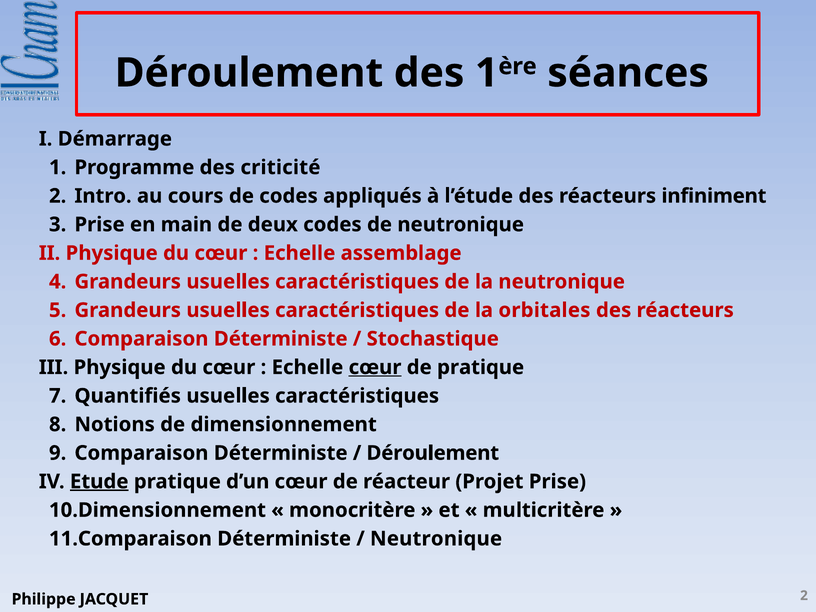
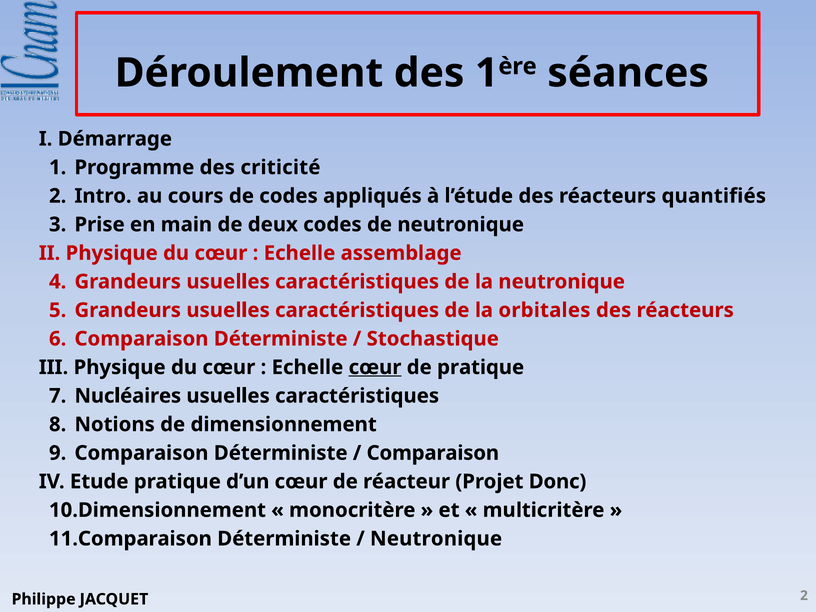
infiniment: infiniment -> quantifiés (714, 196)
Quantifiés: Quantifiés -> Nucléaires (128, 396)
Déroulement: Déroulement -> Comparaison (433, 453)
Etude underline: present -> none (99, 482)
Projet Prise: Prise -> Donc (558, 482)
